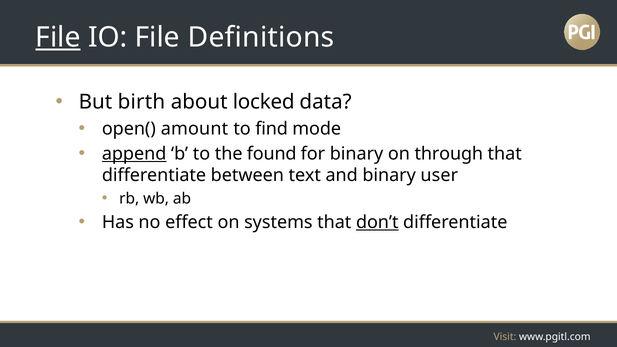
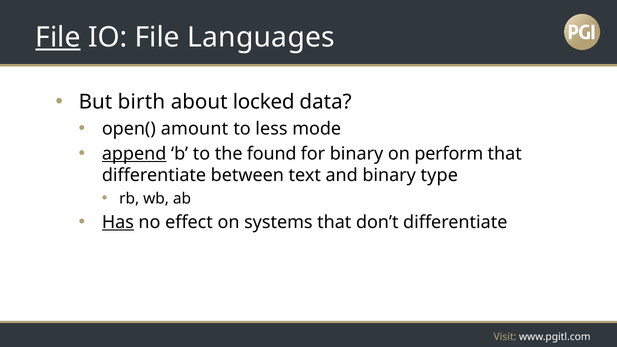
Definitions: Definitions -> Languages (261, 37)
find: find -> less (271, 129)
through: through -> perform (449, 154)
user: user -> type (439, 176)
Has underline: none -> present (118, 222)
don’t underline: present -> none (377, 222)
